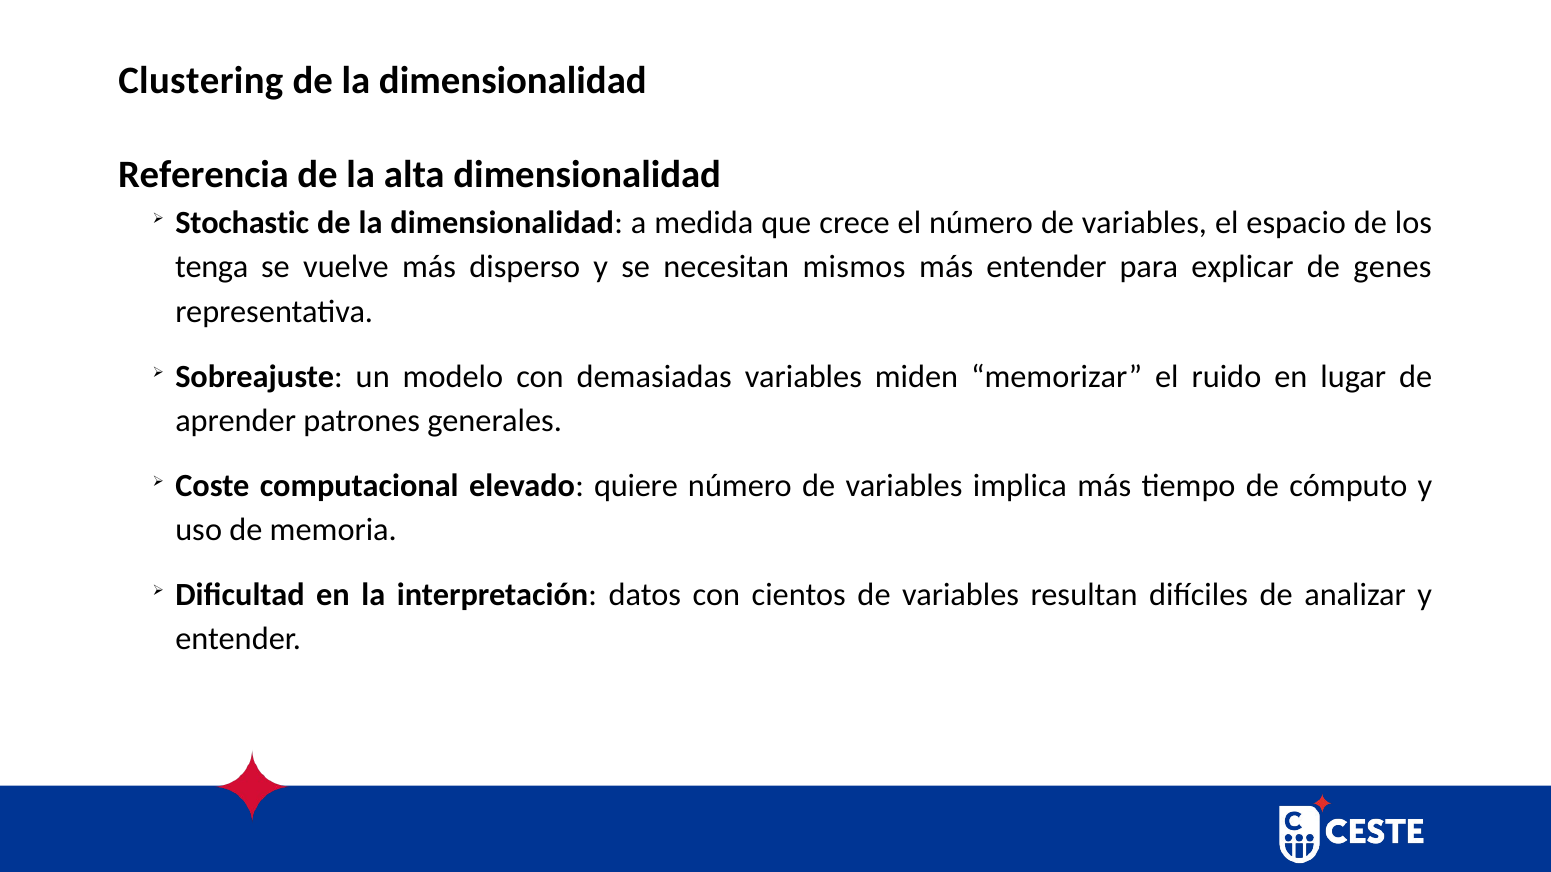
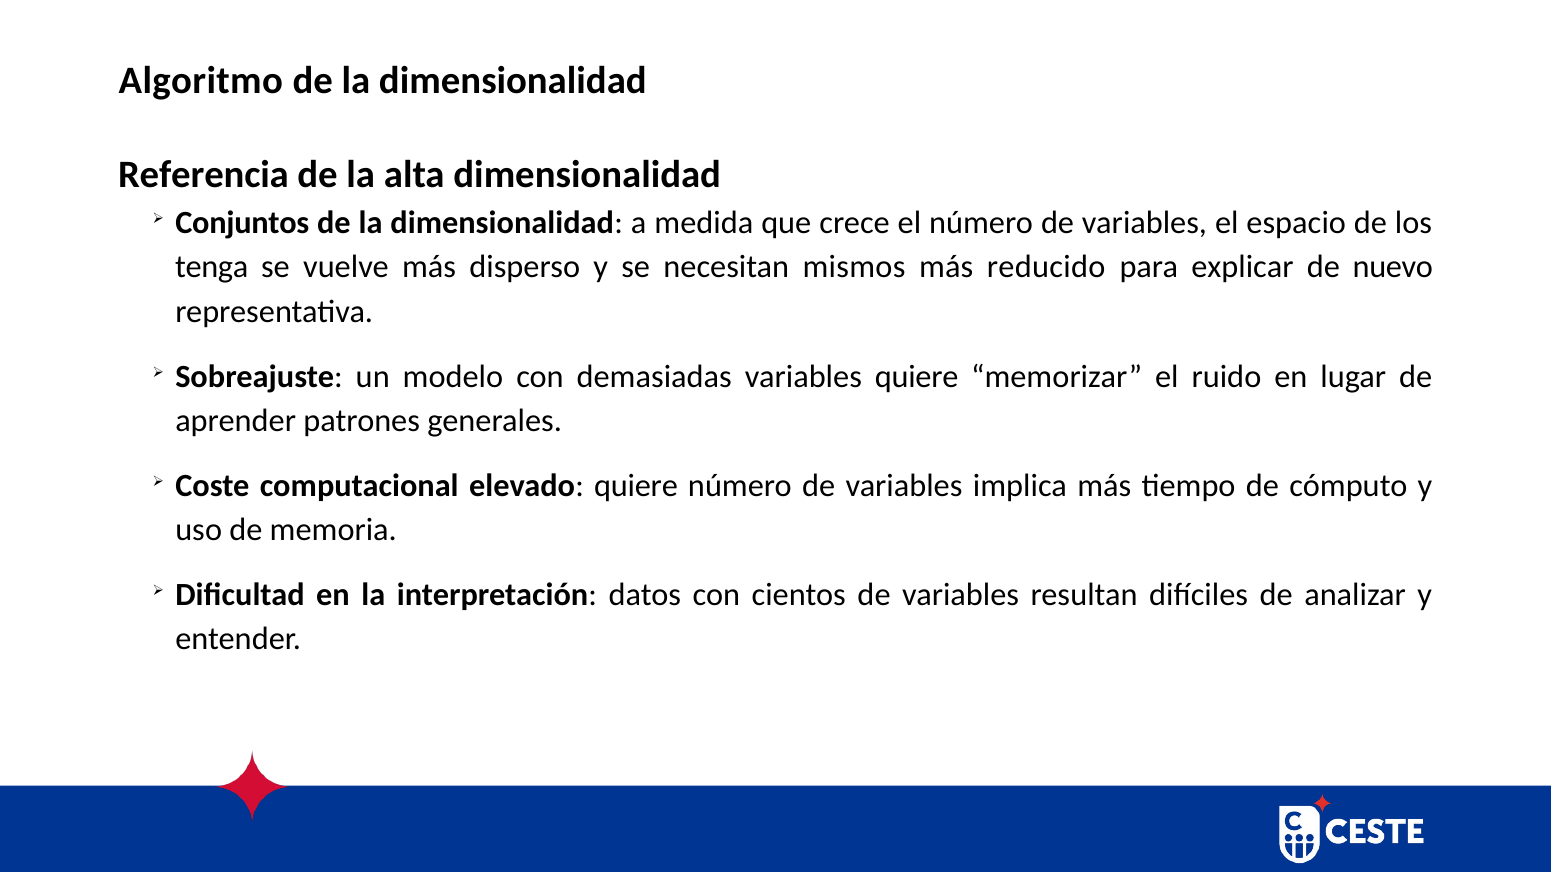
Clustering: Clustering -> Algoritmo (201, 81)
Stochastic: Stochastic -> Conjuntos (242, 223)
más entender: entender -> reducido (1046, 267)
genes: genes -> nuevo (1393, 267)
variables miden: miden -> quiere (917, 377)
